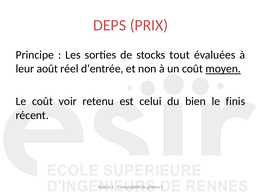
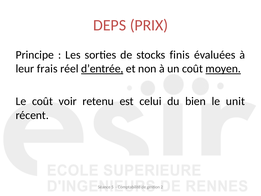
tout: tout -> finis (180, 55)
août: août -> frais (47, 69)
d’entrée underline: none -> present (102, 69)
finis: finis -> unit (235, 101)
